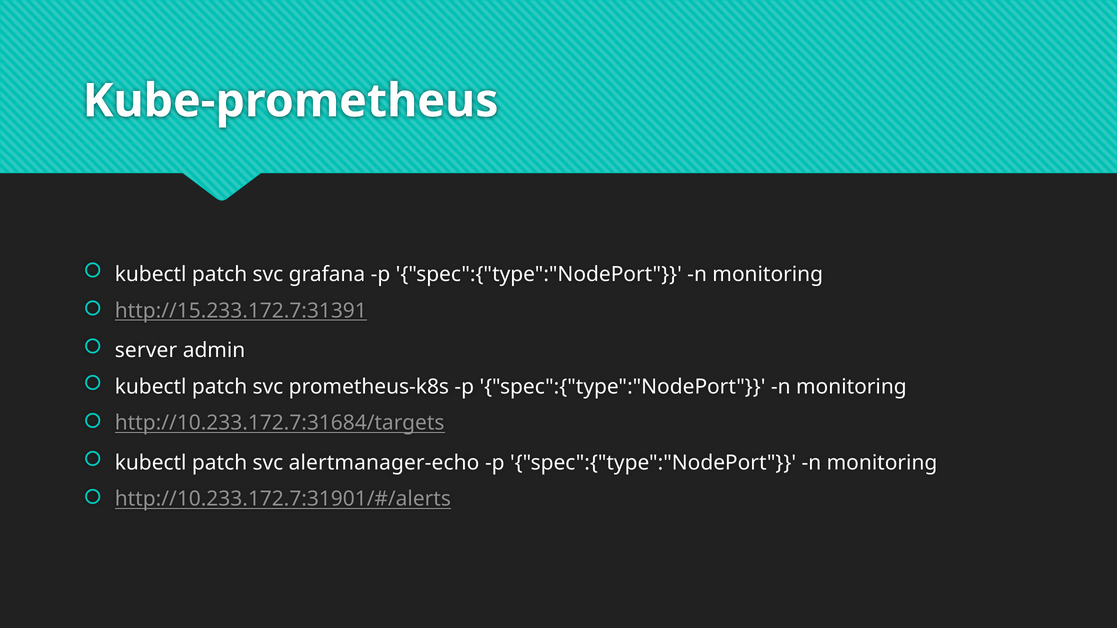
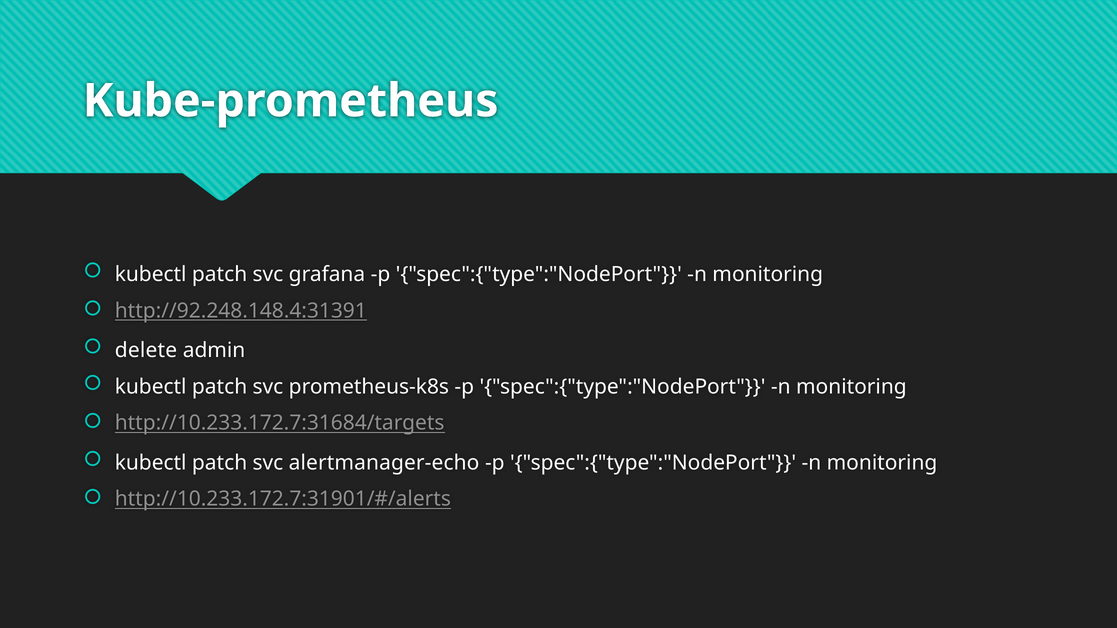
http://15.233.172.7:31391: http://15.233.172.7:31391 -> http://92.248.148.4:31391 (241, 311)
server: server -> delete (146, 351)
